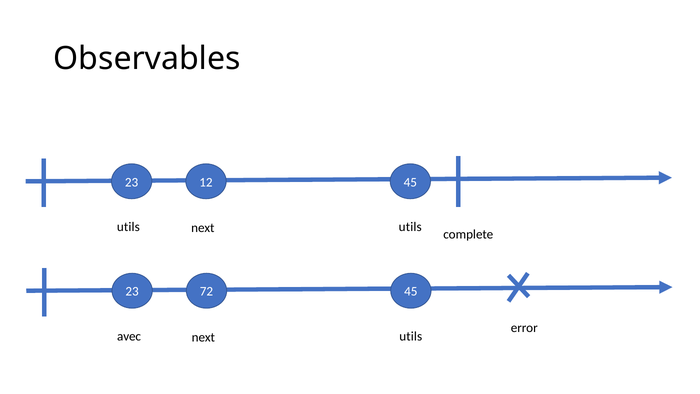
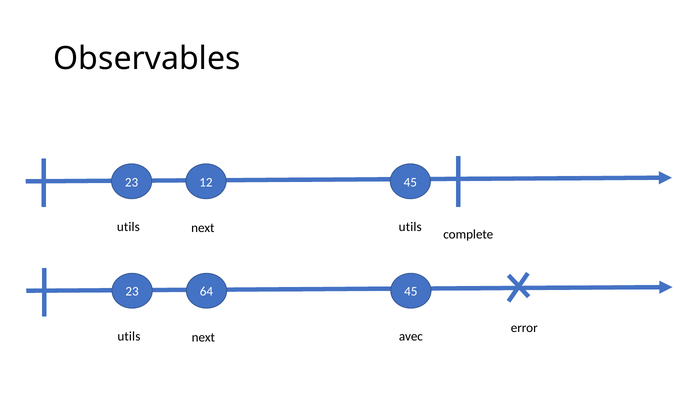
72: 72 -> 64 (206, 291)
avec: avec -> utils (129, 336)
utils: utils -> avec (411, 336)
